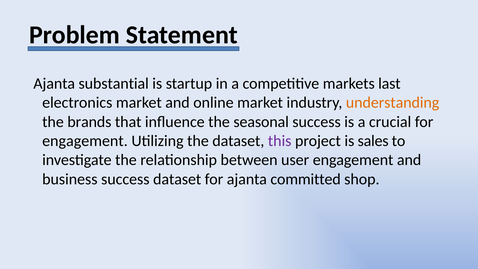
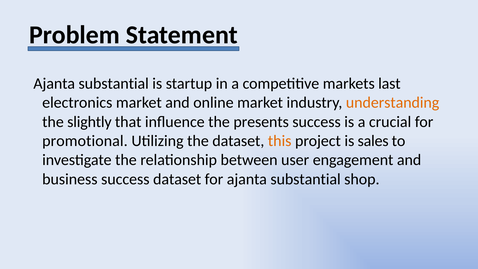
brands: brands -> slightly (89, 122)
seasonal: seasonal -> presents (261, 122)
engagement: engagement -> promotional (85, 141)
this colour: purple -> orange (280, 141)
for ajanta committed: committed -> substantial (306, 179)
